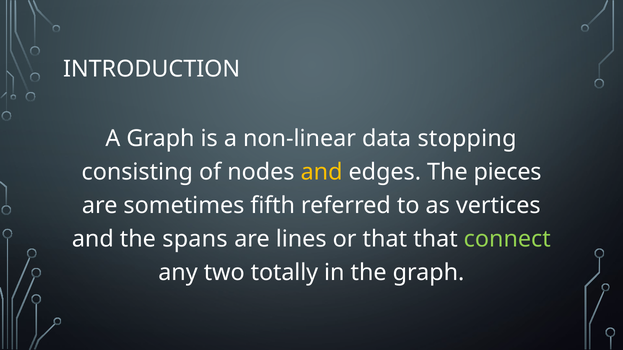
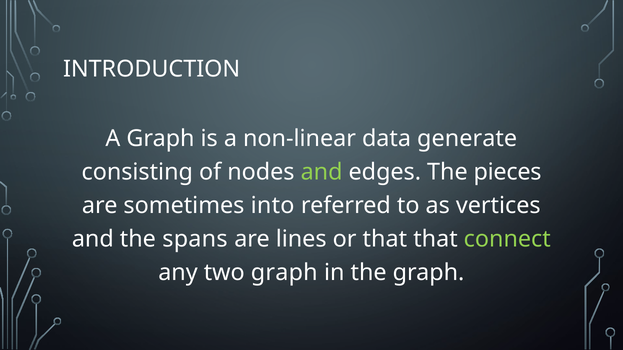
stopping: stopping -> generate (467, 139)
and colour: yellow -> light green (322, 172)
fifth: fifth -> into (273, 206)
two totally: totally -> graph (284, 273)
